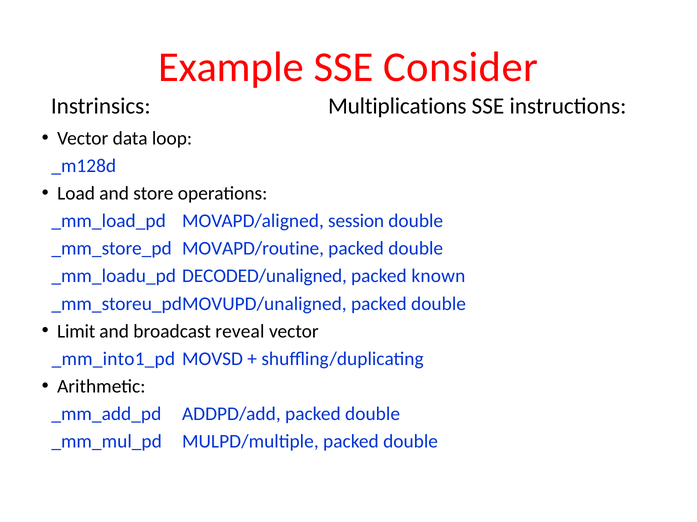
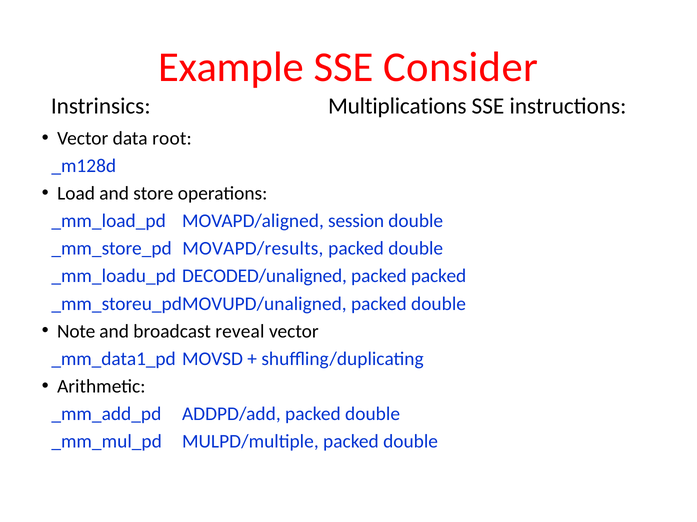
loop: loop -> root (172, 138)
MOVAPD/routine: MOVAPD/routine -> MOVAPD/results (253, 249)
packed known: known -> packed (439, 276)
Limit: Limit -> Note (76, 332)
_mm_into1_pd: _mm_into1_pd -> _mm_data1_pd (114, 359)
